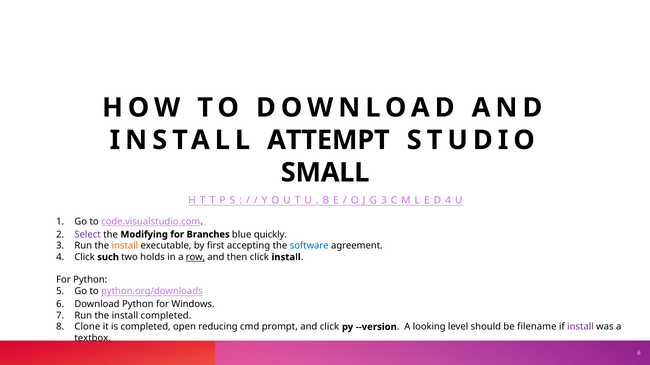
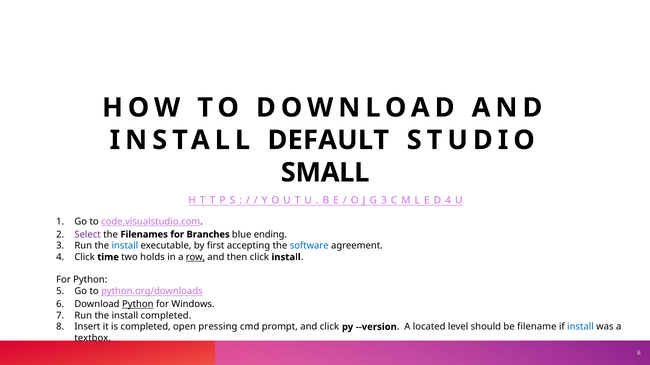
ATTEMPT: ATTEMPT -> DEFAULT (328, 140)
Modifying: Modifying -> Filenames (144, 235)
quickly: quickly -> ending (270, 235)
install colour: orange -> blue (125, 246)
such: such -> time (108, 258)
Python underline: none -> present (138, 305)
Clone: Clone -> Insert (87, 327)
reducing: reducing -> pressing (218, 327)
looking: looking -> located (429, 327)
install colour: purple -> blue (580, 327)
